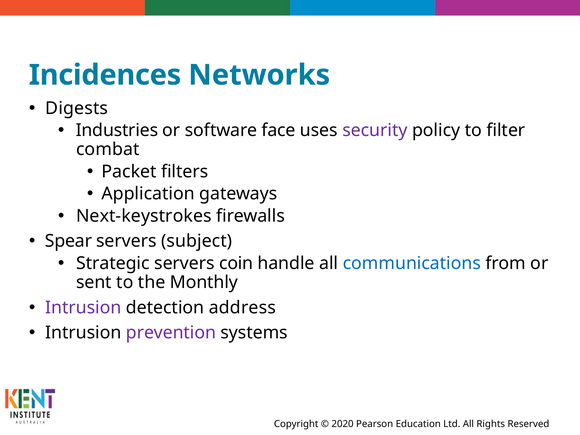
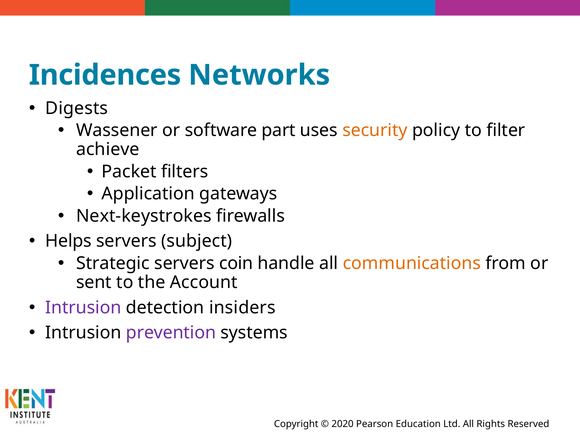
Industries: Industries -> Wassener (117, 130)
face: face -> part (279, 130)
security colour: purple -> orange (375, 130)
combat: combat -> achieve (108, 149)
Spear: Spear -> Helps (68, 241)
communications colour: blue -> orange (412, 263)
Monthly: Monthly -> Account (204, 282)
address: address -> insiders (242, 308)
